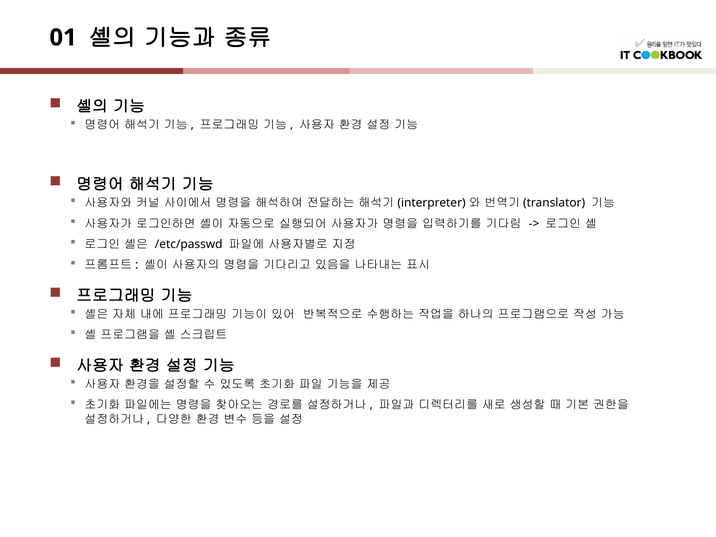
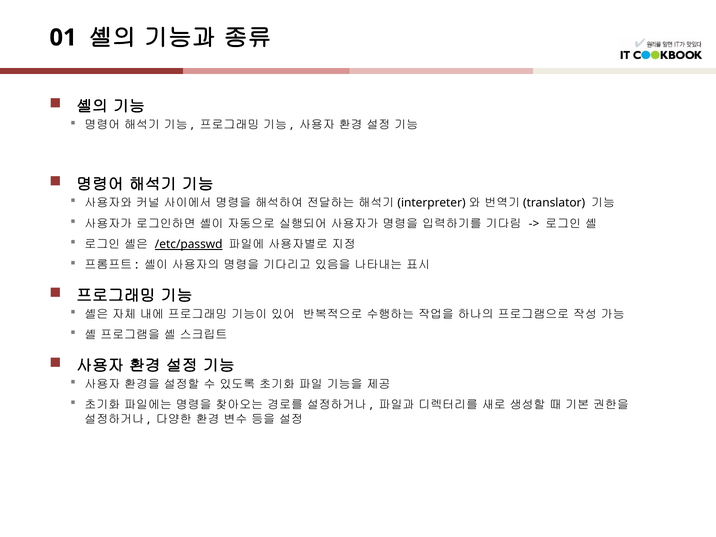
/etc/passwd underline: none -> present (189, 244)
